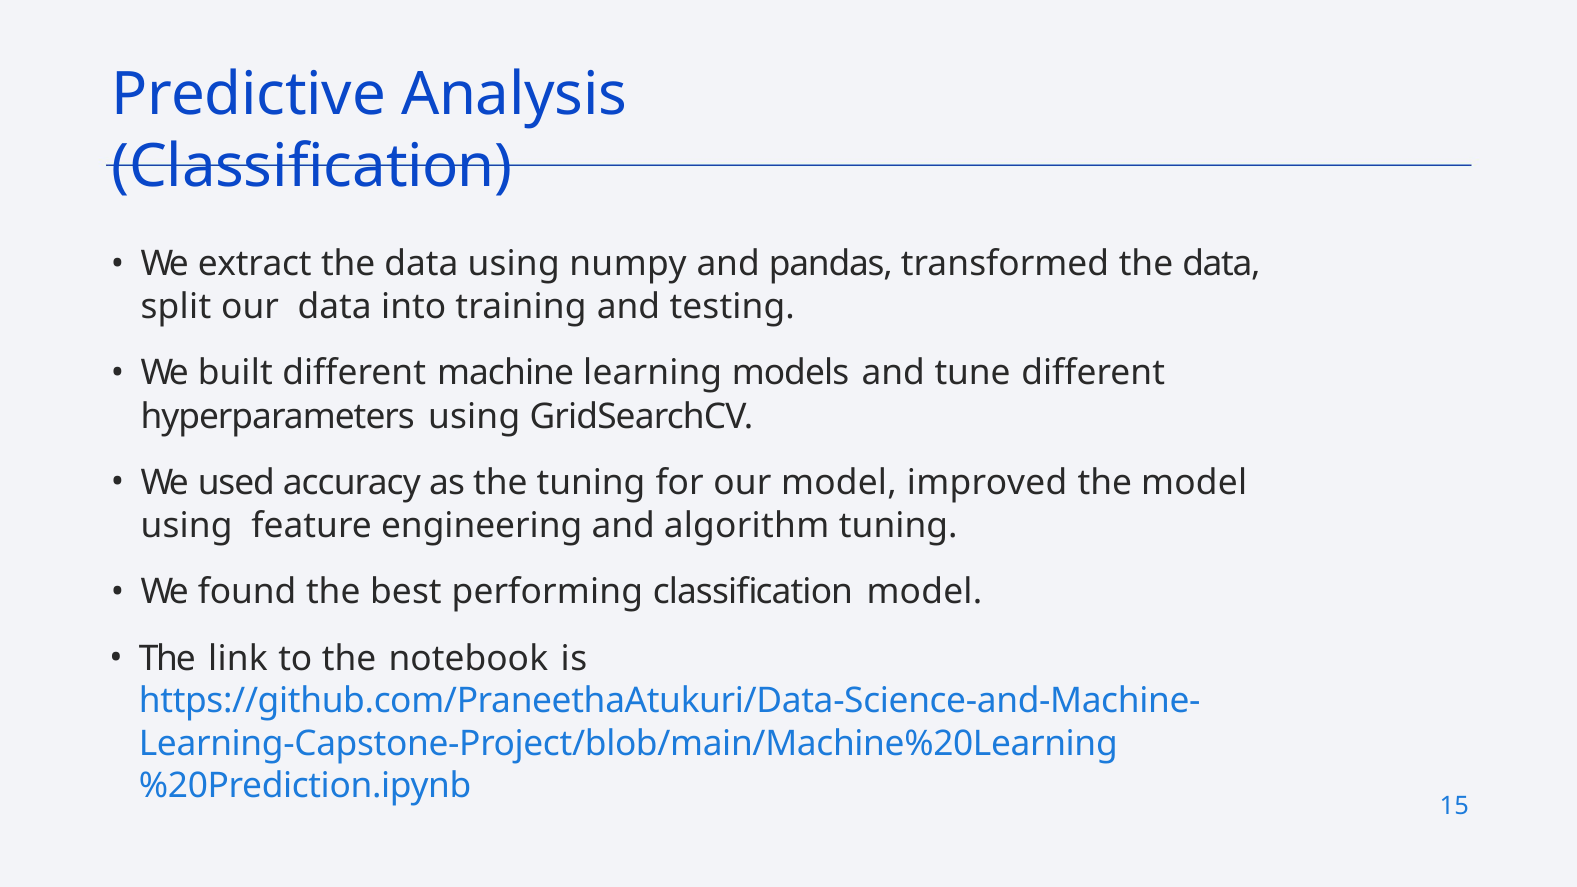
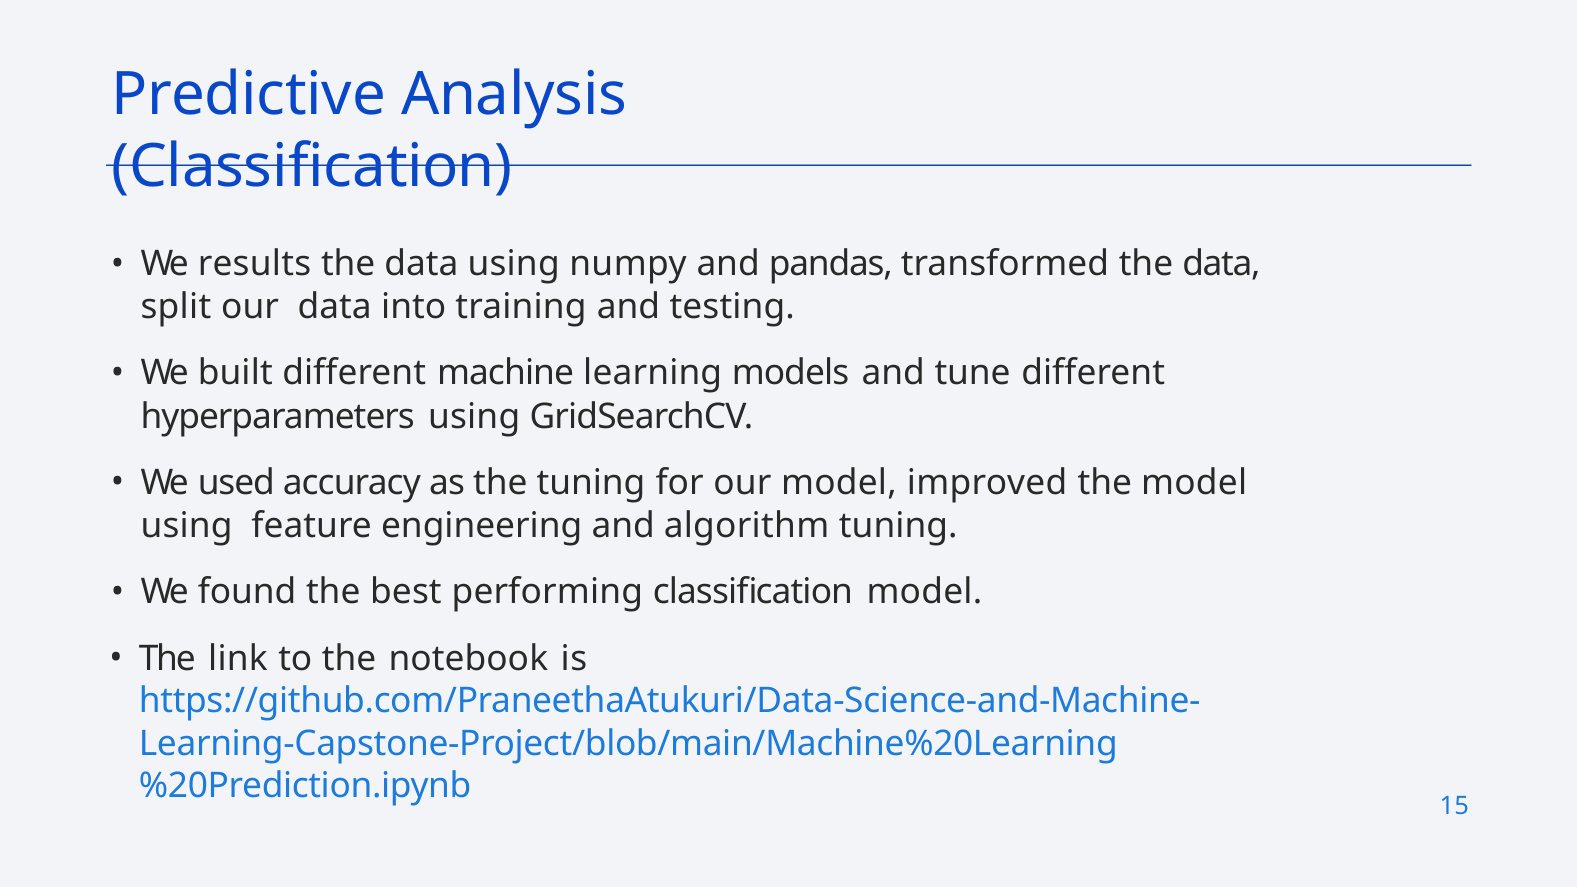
extract: extract -> results (254, 264)
